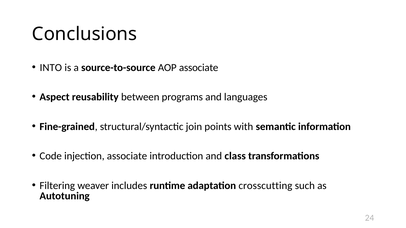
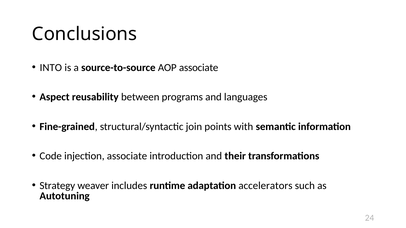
class: class -> their (235, 156)
Filtering: Filtering -> Strategy (57, 186)
crosscutting: crosscutting -> accelerators (265, 186)
